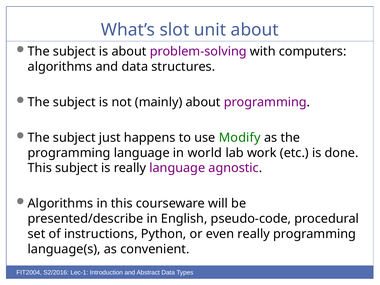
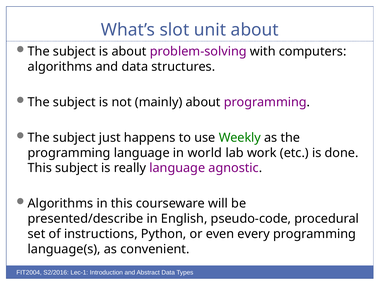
Modify: Modify -> Weekly (240, 138)
even really: really -> every (254, 234)
